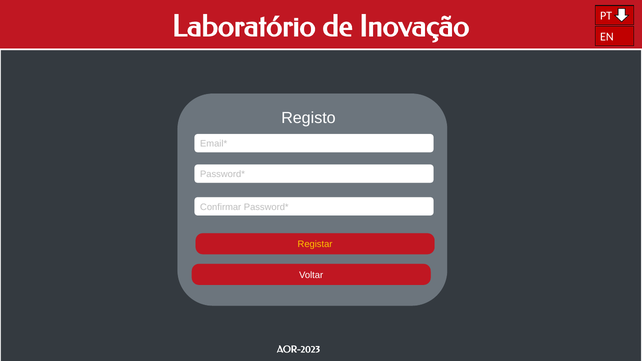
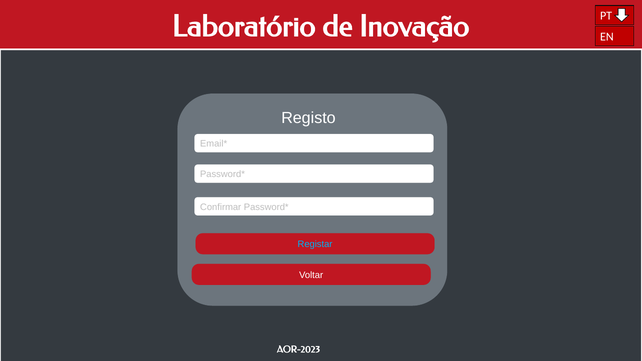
Registar colour: yellow -> light blue (315, 244)
